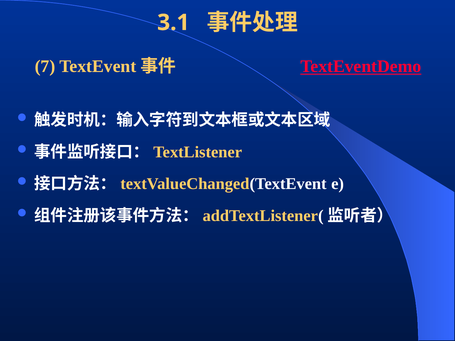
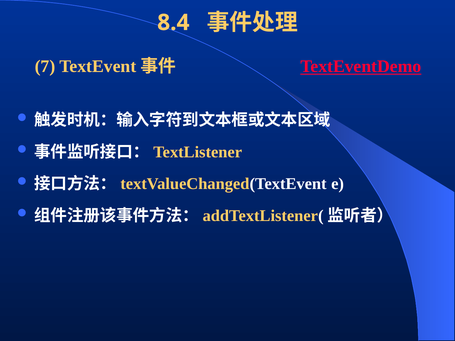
3.1: 3.1 -> 8.4 (173, 23)
